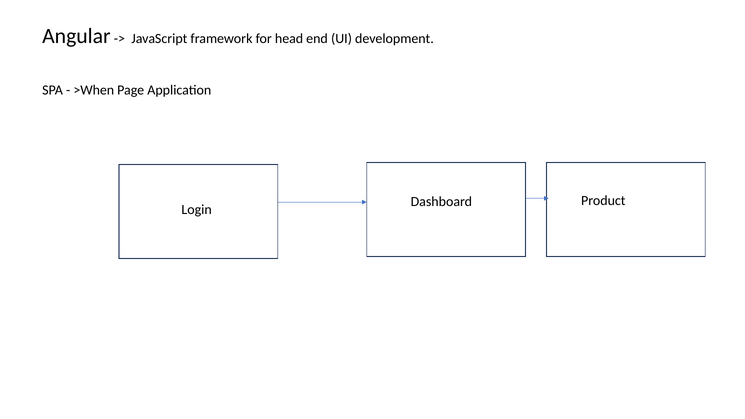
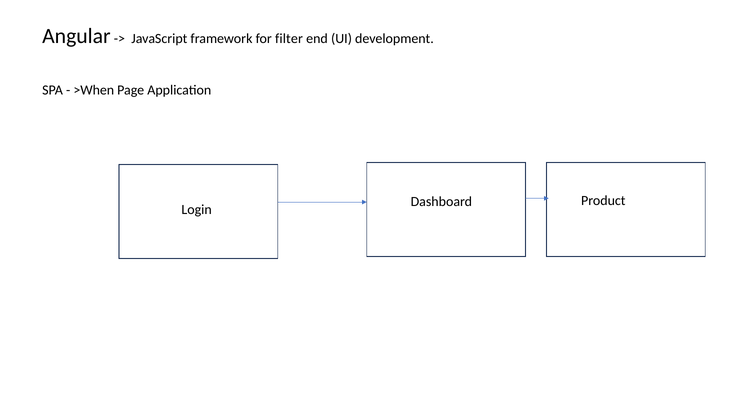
head: head -> filter (289, 38)
